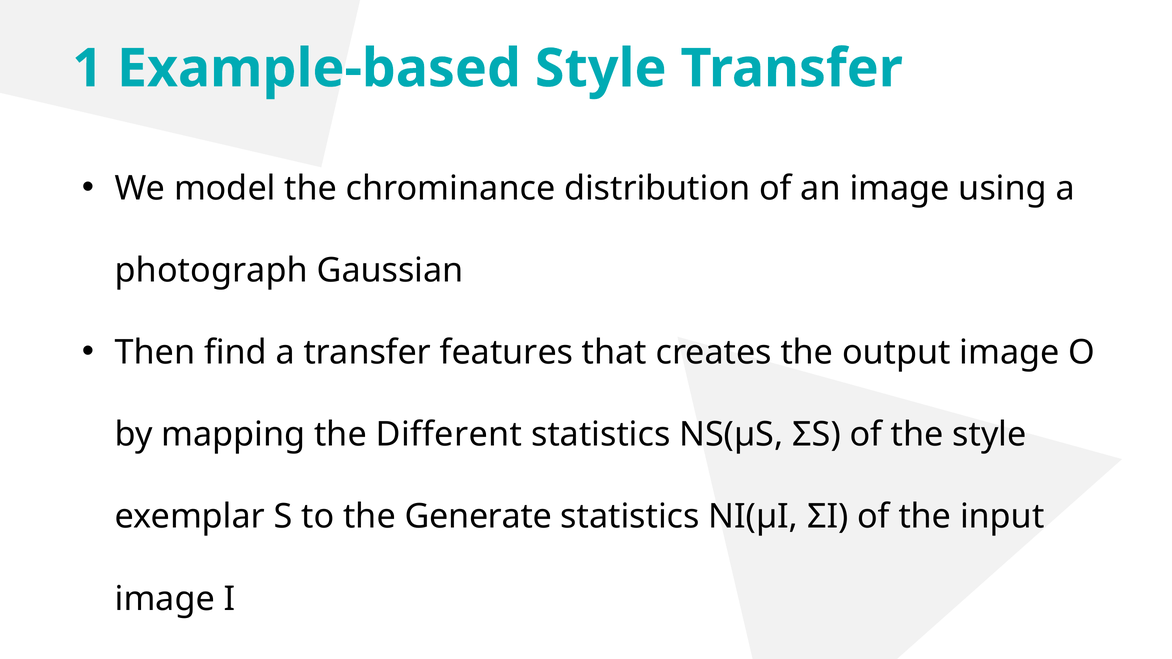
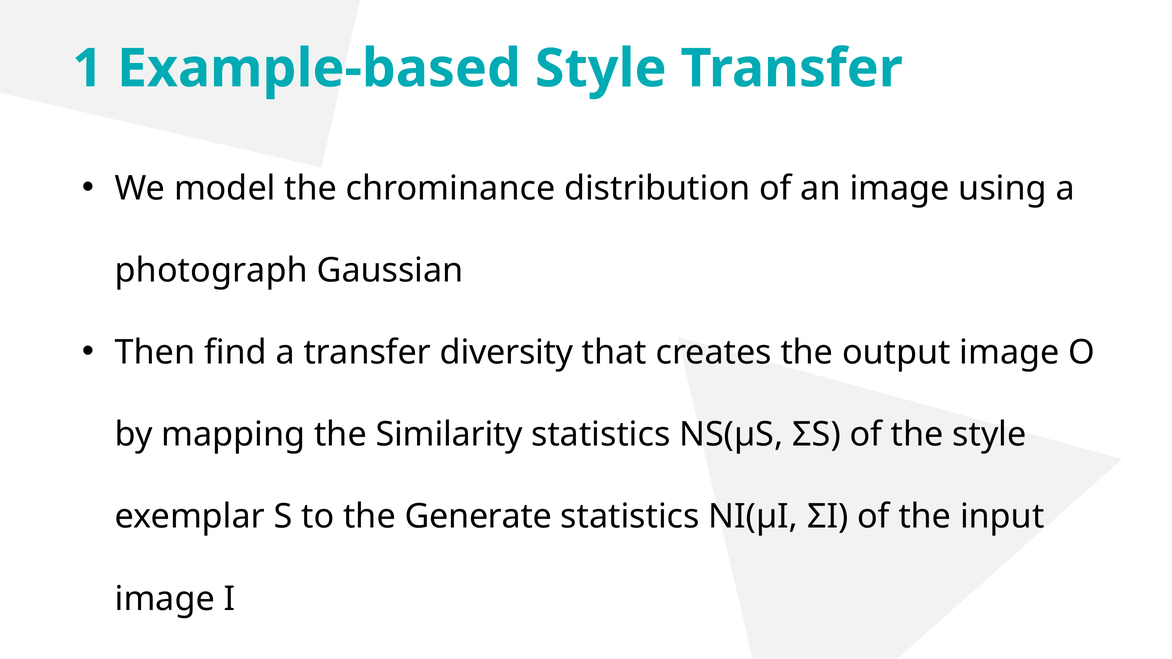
features: features -> diversity (507, 353)
Different: Different -> Similarity (449, 435)
